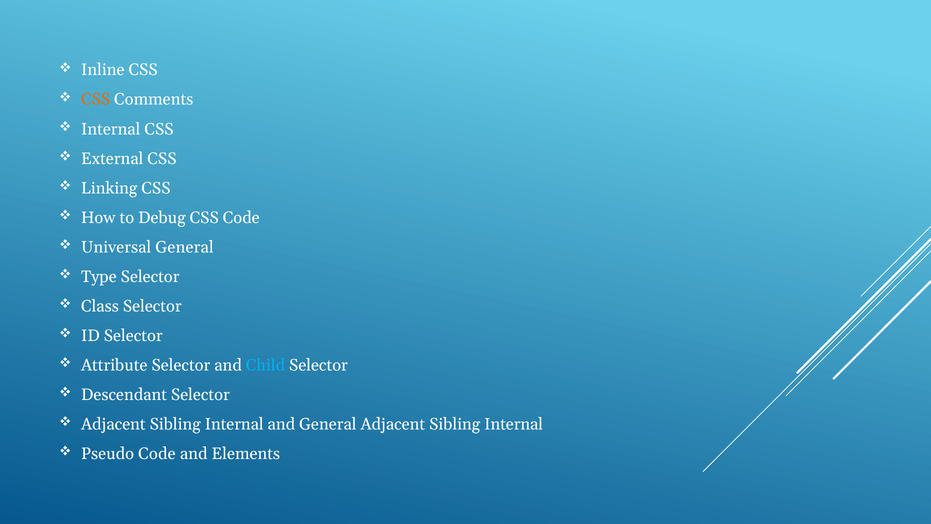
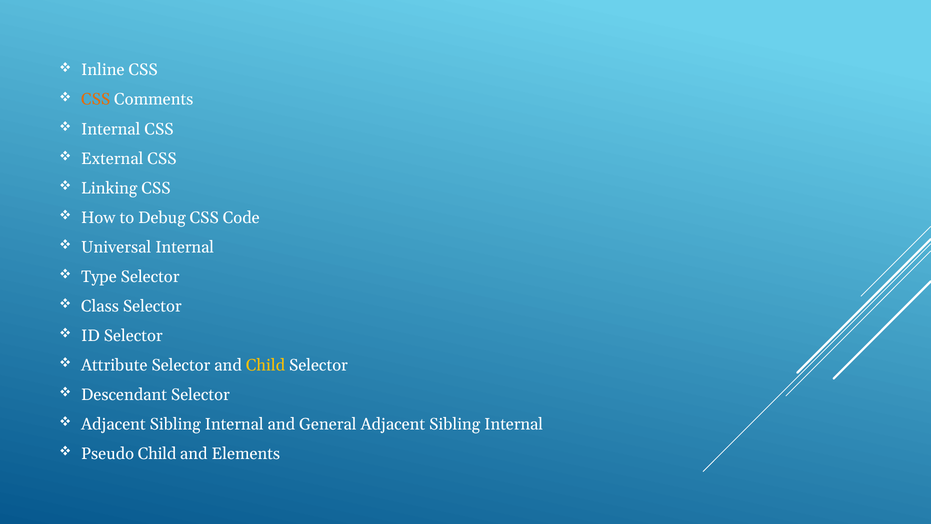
Universal General: General -> Internal (185, 247)
Child colour: light blue -> yellow (265, 365)
Pseudo Code: Code -> Child (157, 453)
